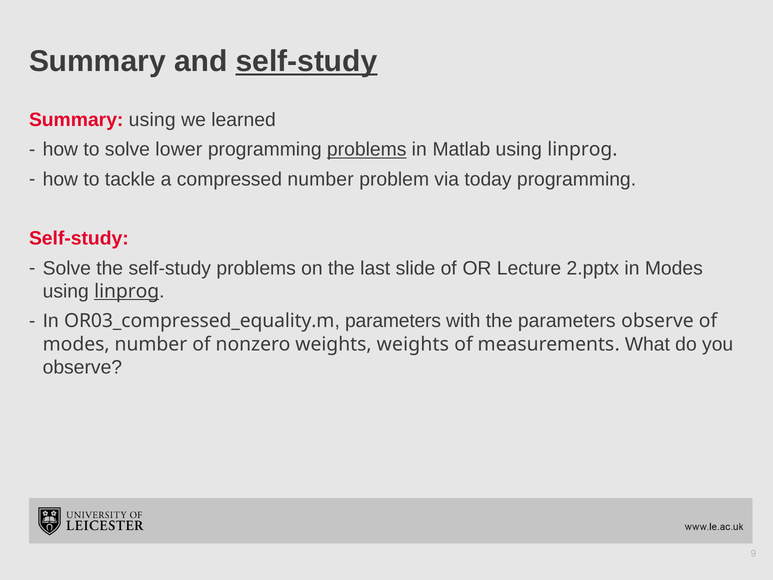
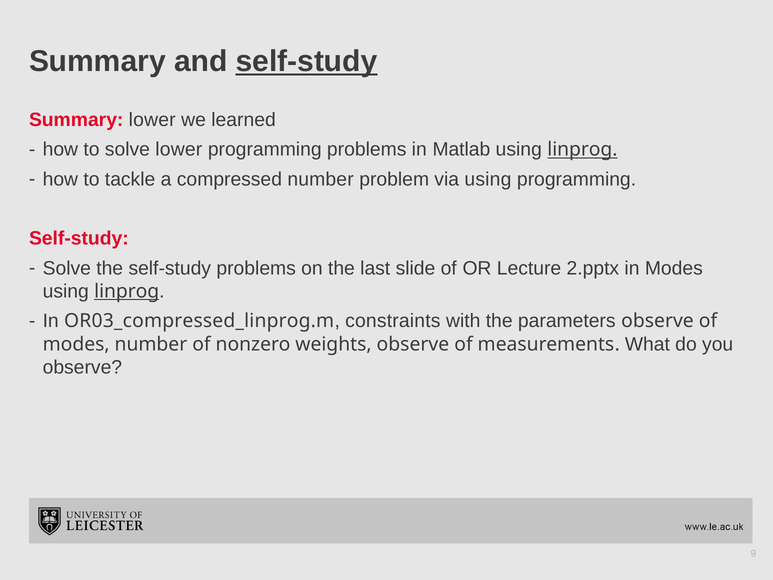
Summary using: using -> lower (152, 120)
problems underline: present -> none (367, 149)
linprog underline: none -> present (582, 149)
via today: today -> using (488, 179)
OR03_compressed_equality.m: OR03_compressed_equality.m -> OR03_compressed_linprog.m (199, 321)
parameters: parameters -> constraints (393, 321)
weights weights: weights -> observe (413, 344)
